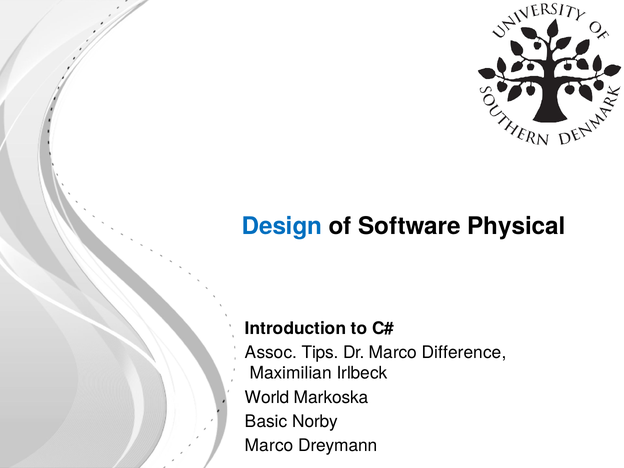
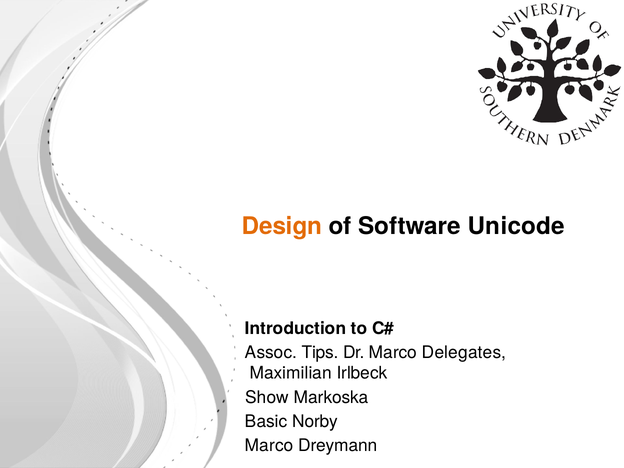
Design colour: blue -> orange (282, 226)
Physical: Physical -> Unicode (516, 226)
Difference: Difference -> Delegates (464, 352)
World: World -> Show (267, 397)
